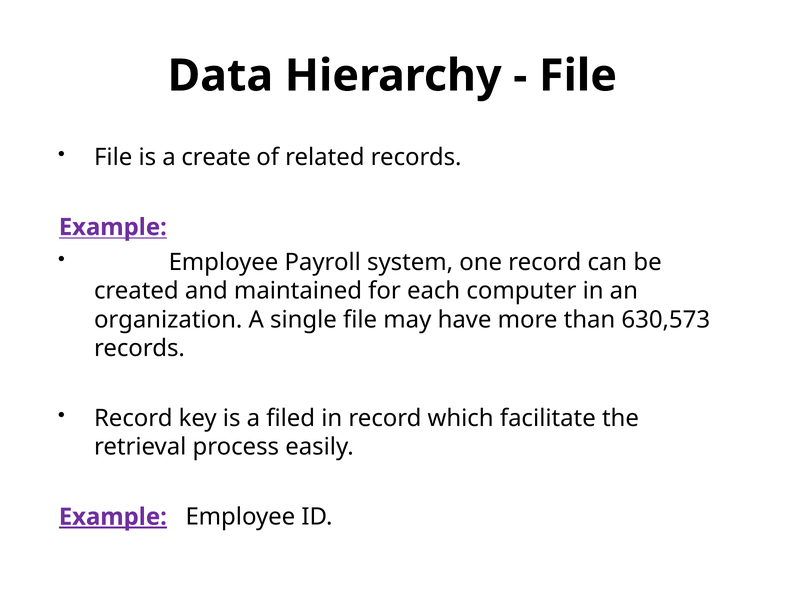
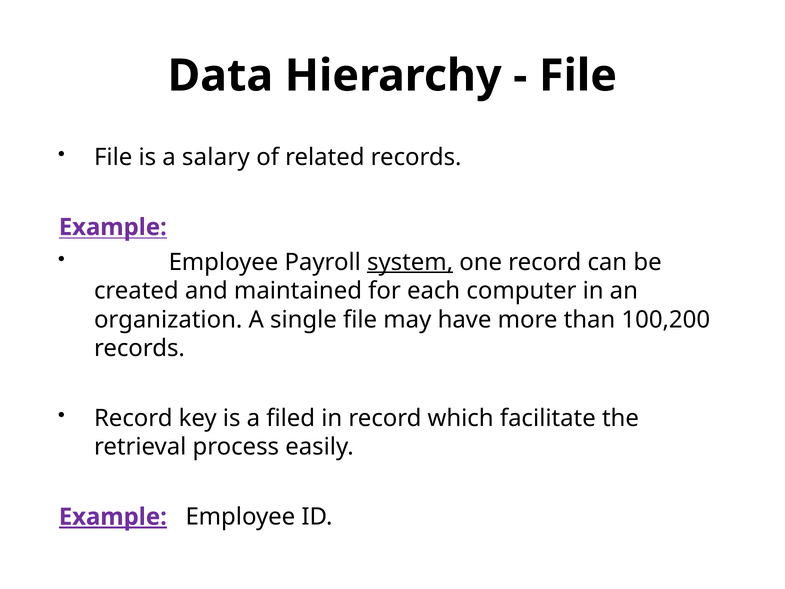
create: create -> salary (216, 157)
system underline: none -> present (410, 262)
630,573: 630,573 -> 100,200 (666, 320)
